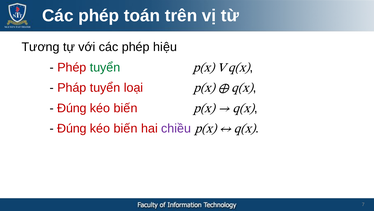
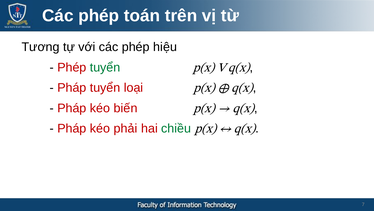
Đúng: Đúng -> Pháp (72, 108)
Đúng: Đúng -> Pháp (72, 128)
biến: biến -> phải (125, 128)
chiều colour: purple -> green (176, 128)
